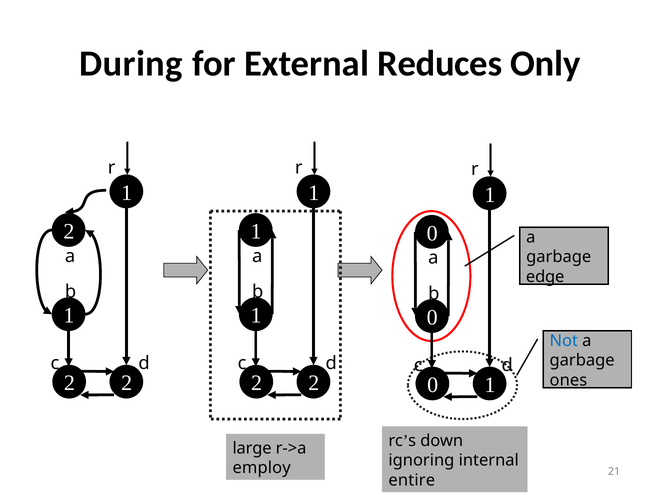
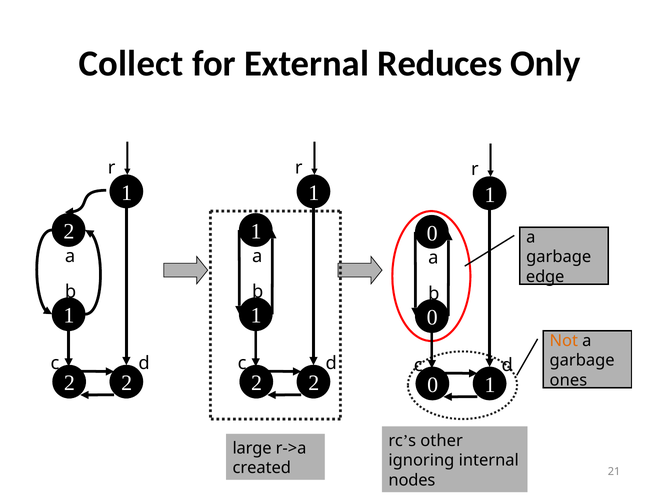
During: During -> Collect (131, 64)
Not colour: blue -> orange (564, 341)
down: down -> other (442, 441)
employ: employ -> created (262, 468)
entire: entire -> nodes (412, 480)
